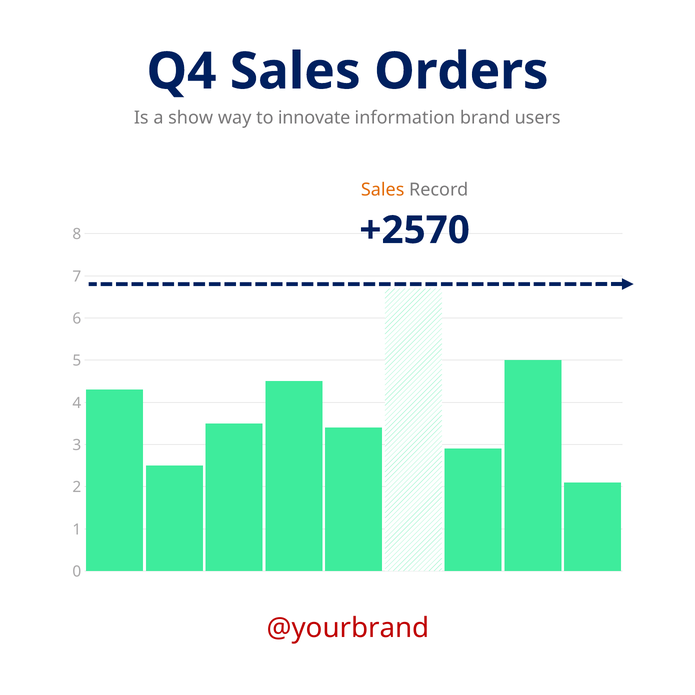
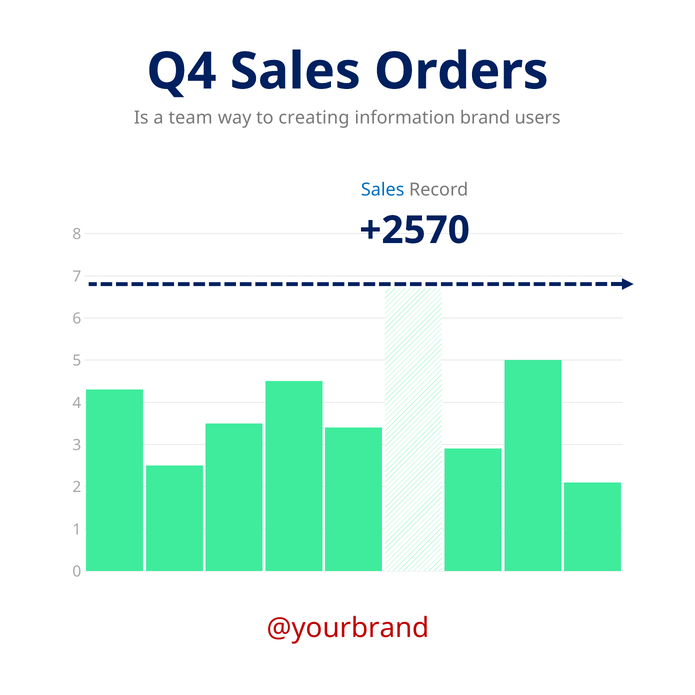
show: show -> team (191, 118)
innovate: innovate -> creating (314, 118)
Sales colour: orange -> blue (383, 190)
